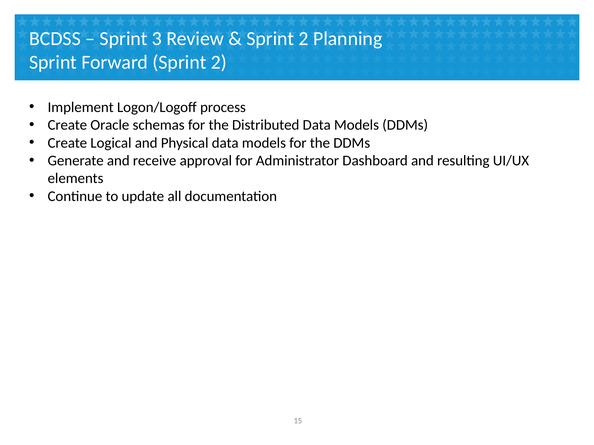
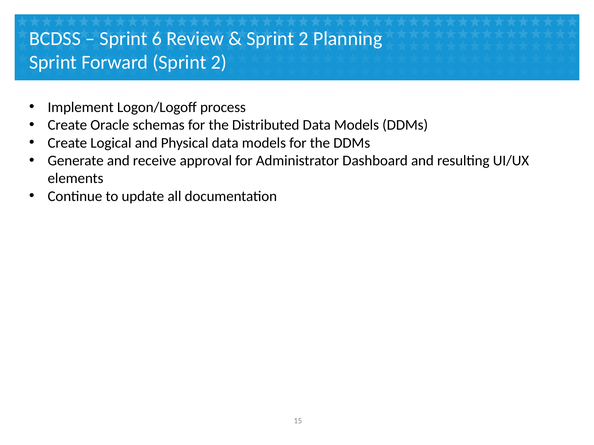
3: 3 -> 6 (157, 39)
